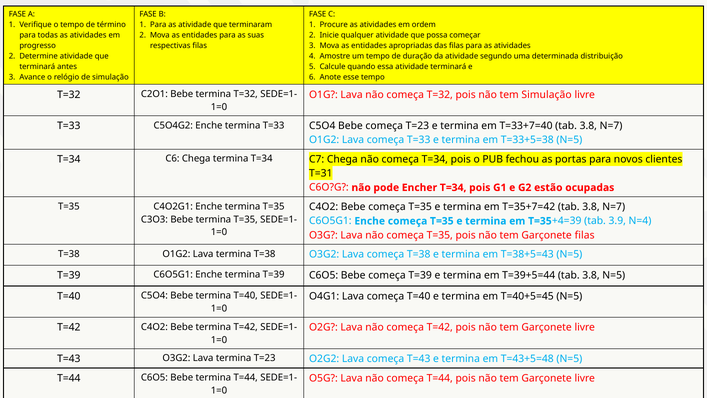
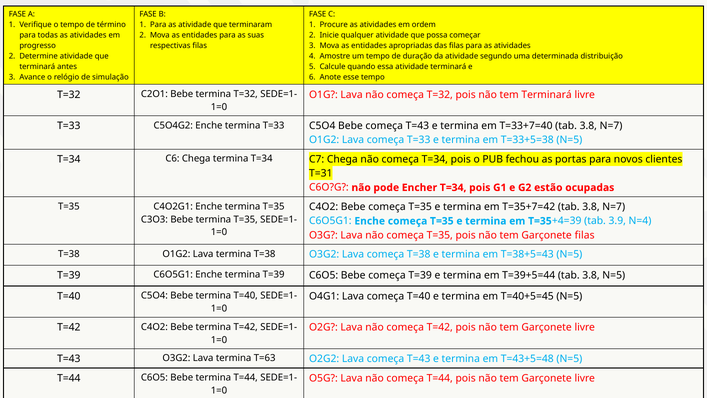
tem Simulação: Simulação -> Terminará (547, 95)
Bebe começa T=23: T=23 -> T=43 (417, 126)
termina T=23: T=23 -> T=63 (265, 358)
